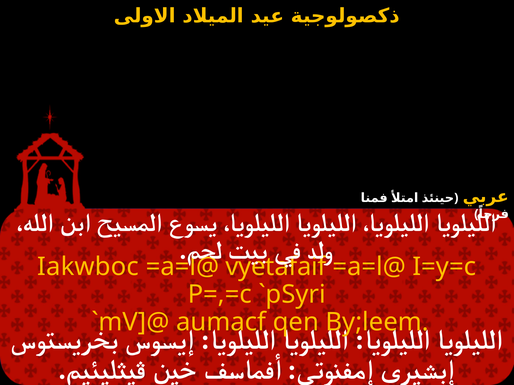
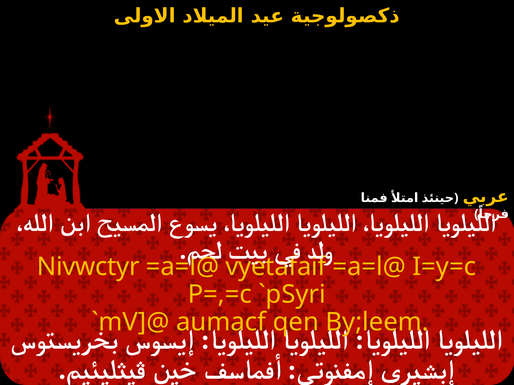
Iakwboc: Iakwboc -> Nivwctyr (88, 267)
